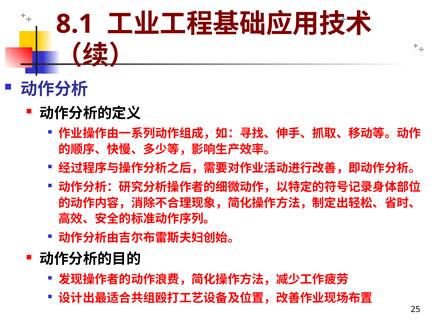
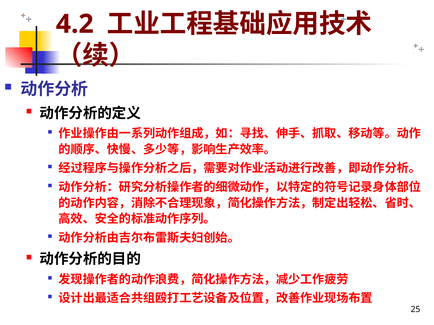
8.1: 8.1 -> 4.2 (75, 24)
